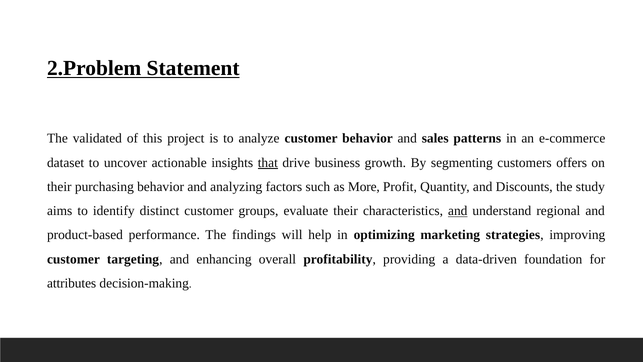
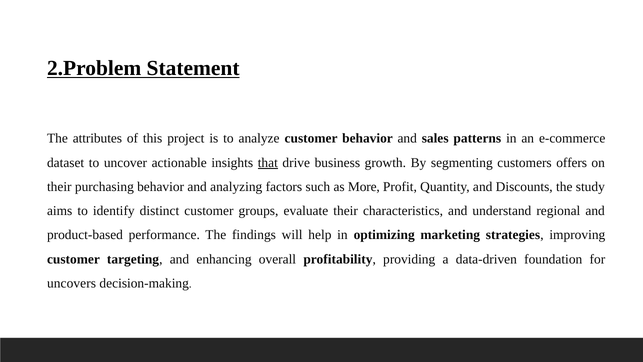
validated: validated -> attributes (97, 138)
and underline: present -> none (458, 211)
attributes: attributes -> uncovers (72, 283)
